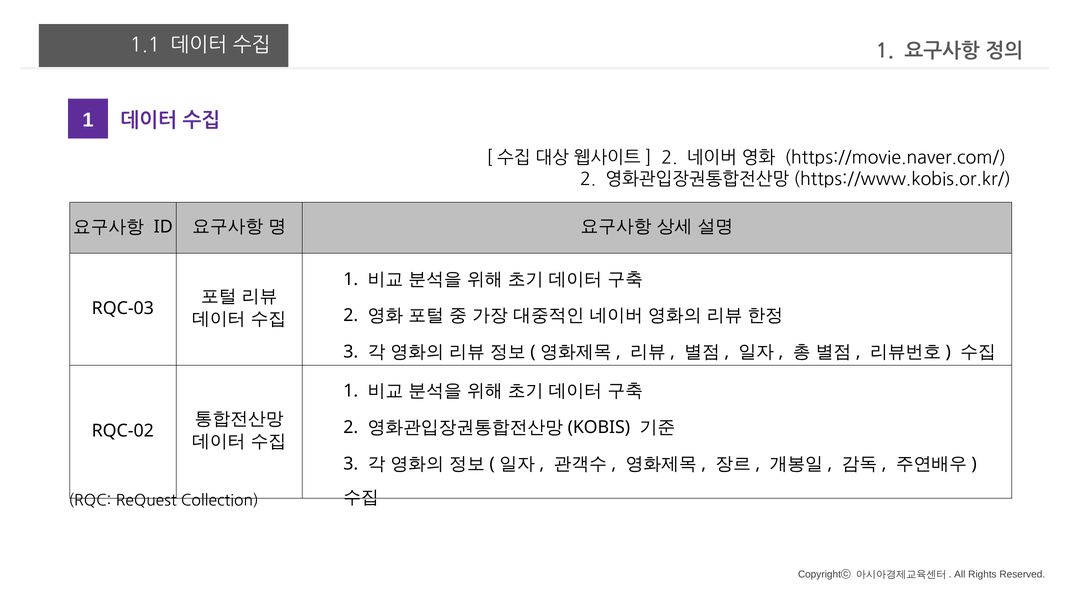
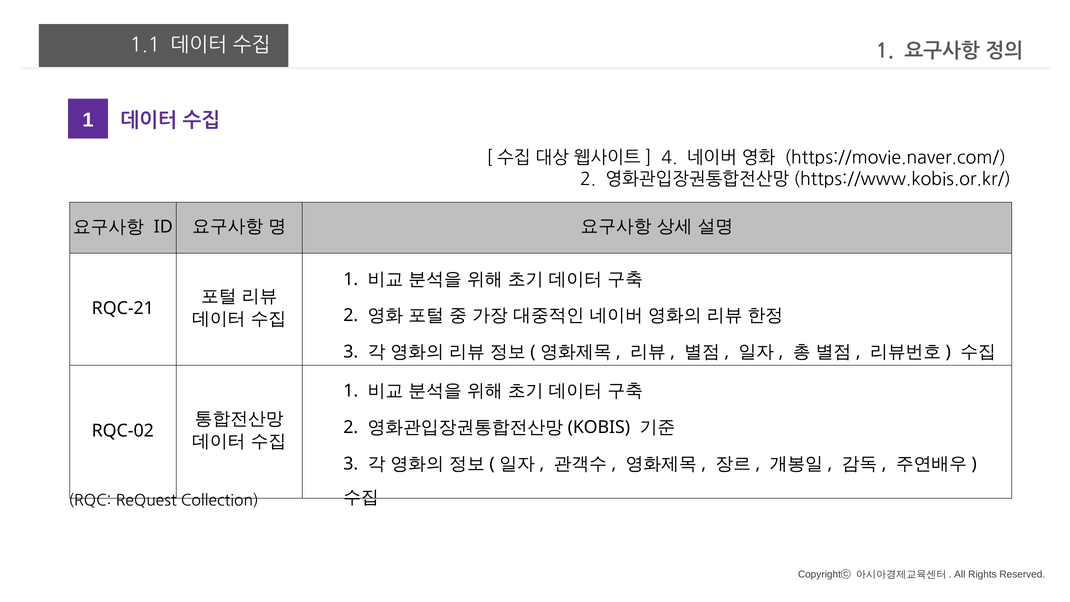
2: 2 -> 4 (669, 158)
RQC-03: RQC-03 -> RQC-21 (123, 308)
